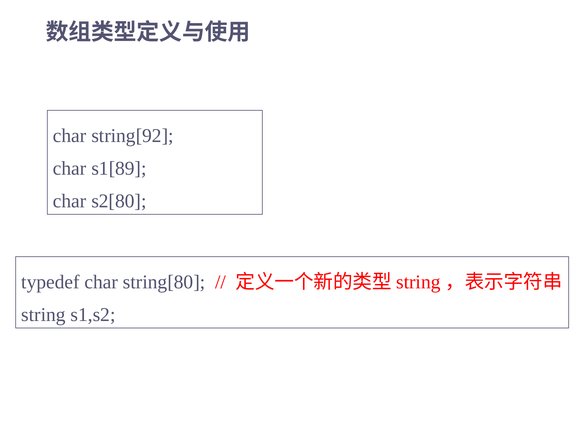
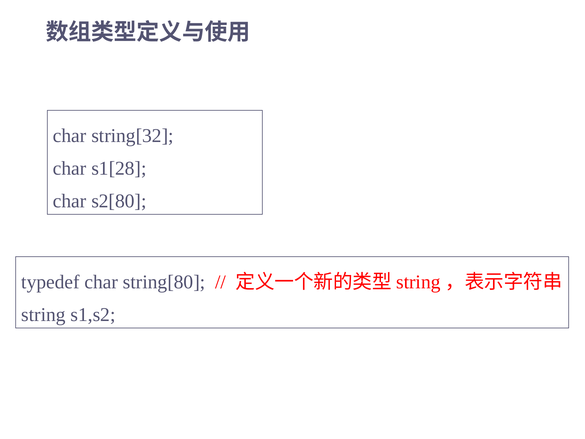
string[92: string[92 -> string[32 (132, 136)
s1[89: s1[89 -> s1[28 (119, 168)
